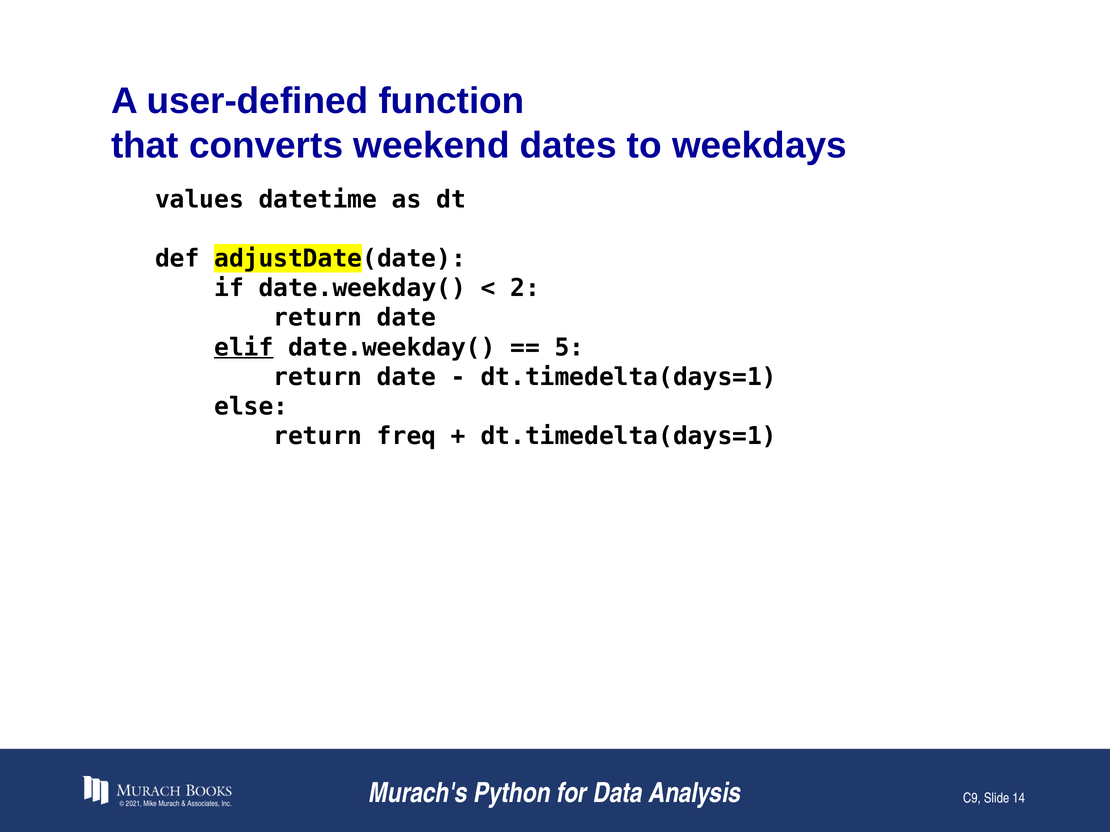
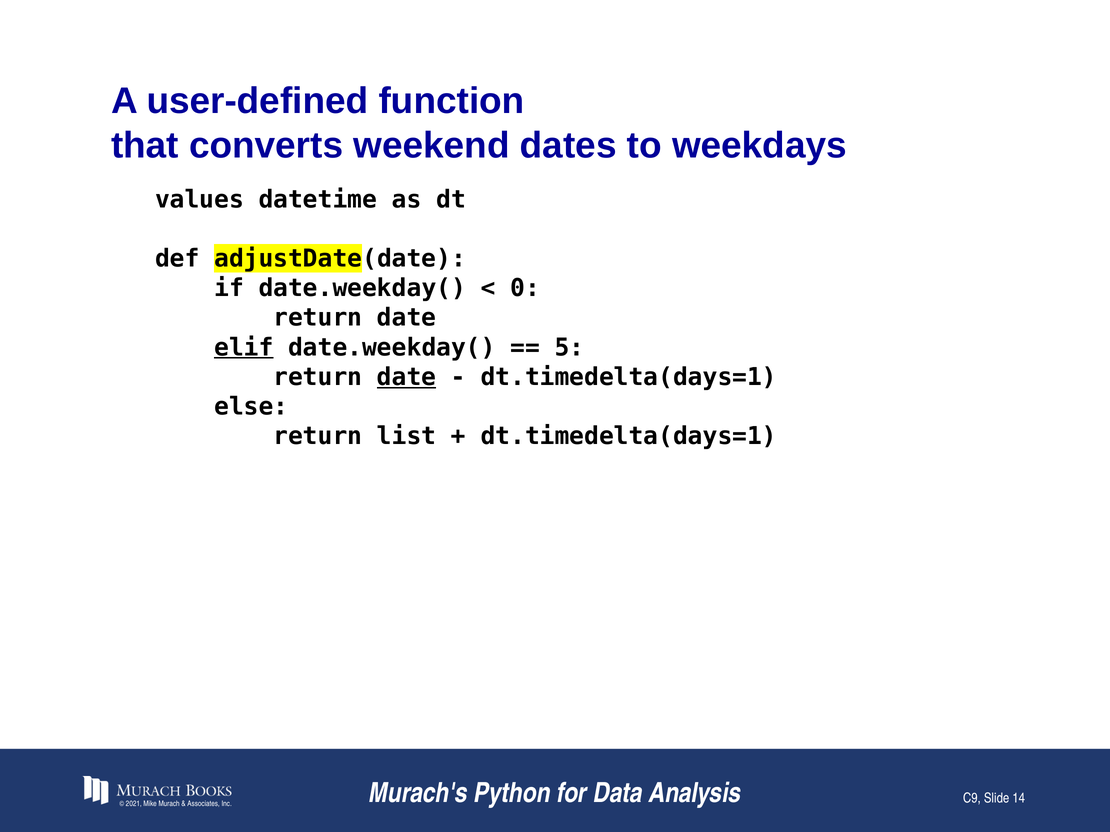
2: 2 -> 0 (525, 288)
date underline: none -> present (407, 377)
freq: freq -> list (407, 436)
